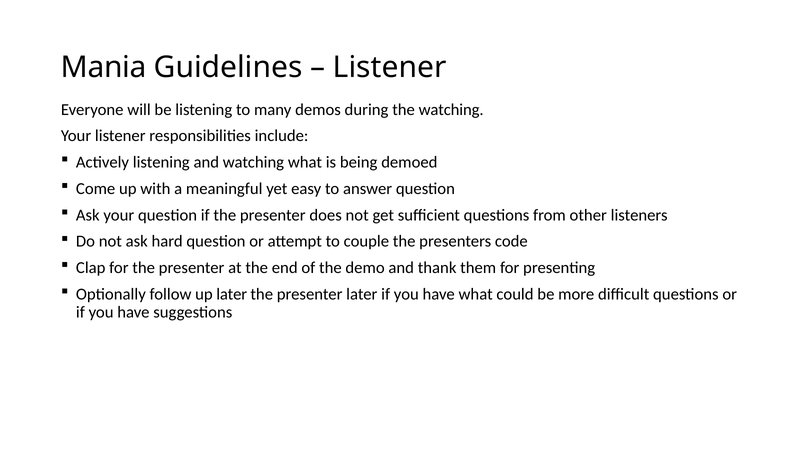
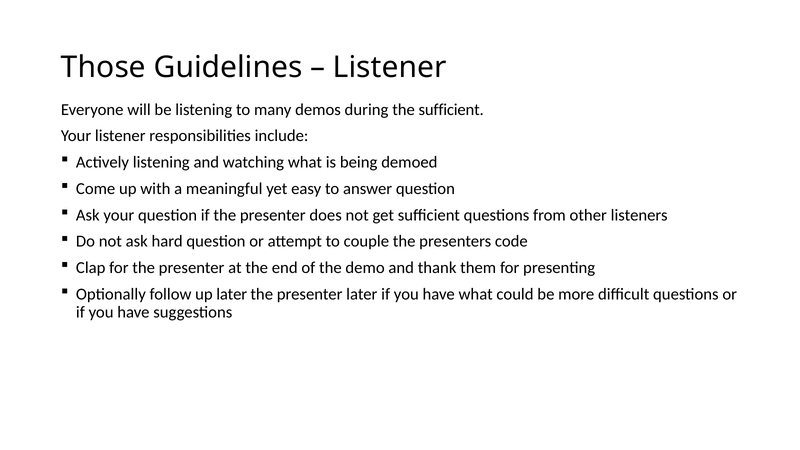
Mania: Mania -> Those (103, 67)
the watching: watching -> sufficient (451, 110)
